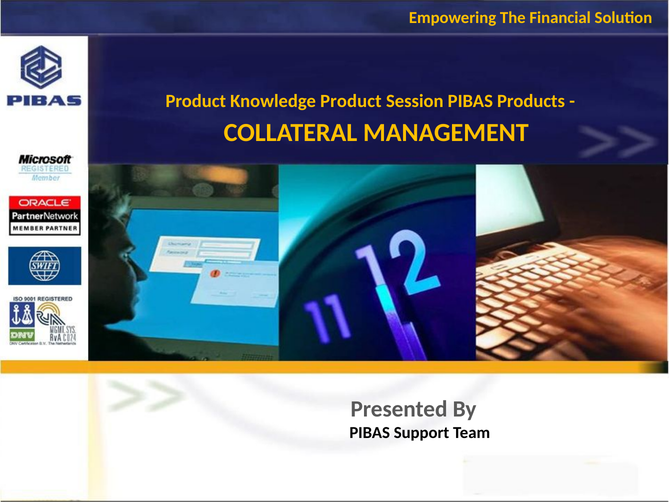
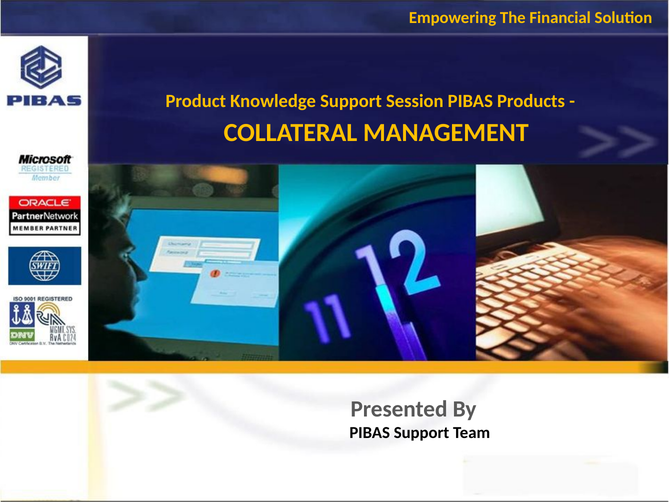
Knowledge Product: Product -> Support (351, 101)
